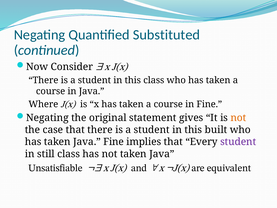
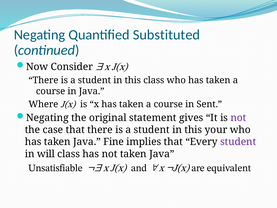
in Fine: Fine -> Sent (209, 104)
not colour: orange -> purple (238, 118)
built: built -> your (216, 130)
still: still -> will (46, 154)
